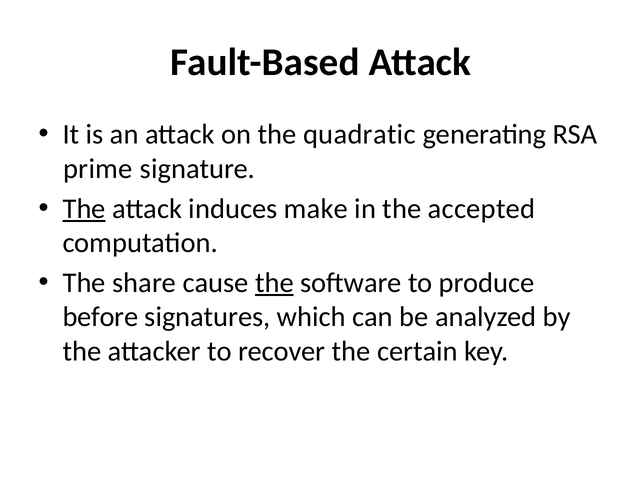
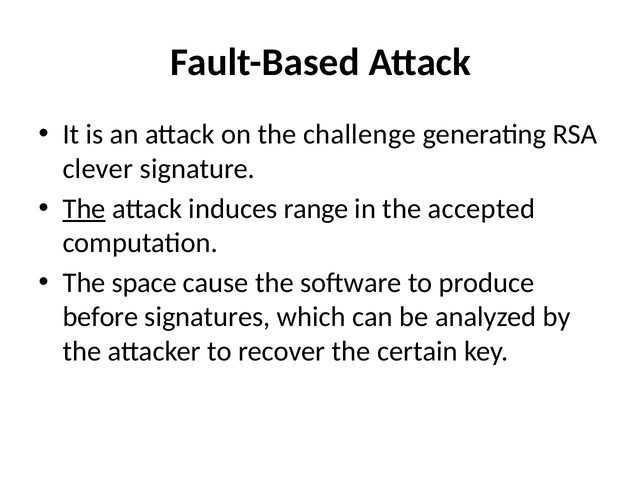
quadratic: quadratic -> challenge (360, 135)
prime: prime -> clever (98, 169)
make: make -> range (316, 209)
share: share -> space (144, 283)
the underline: present -> none (274, 283)
